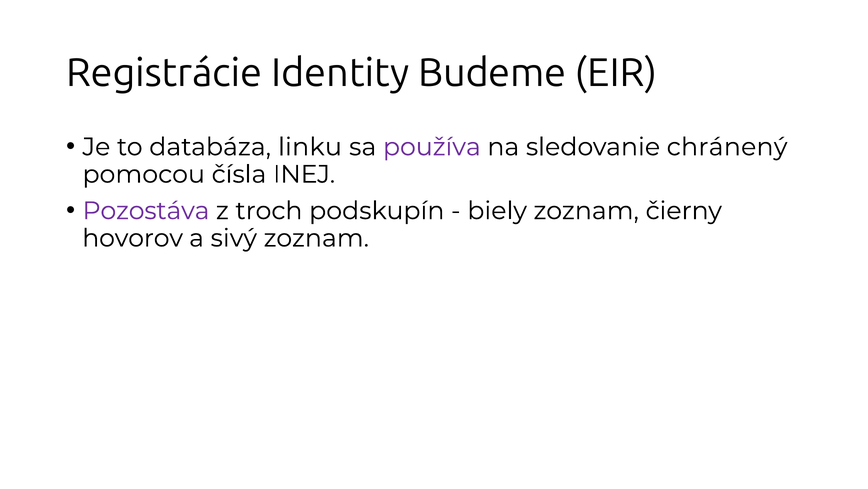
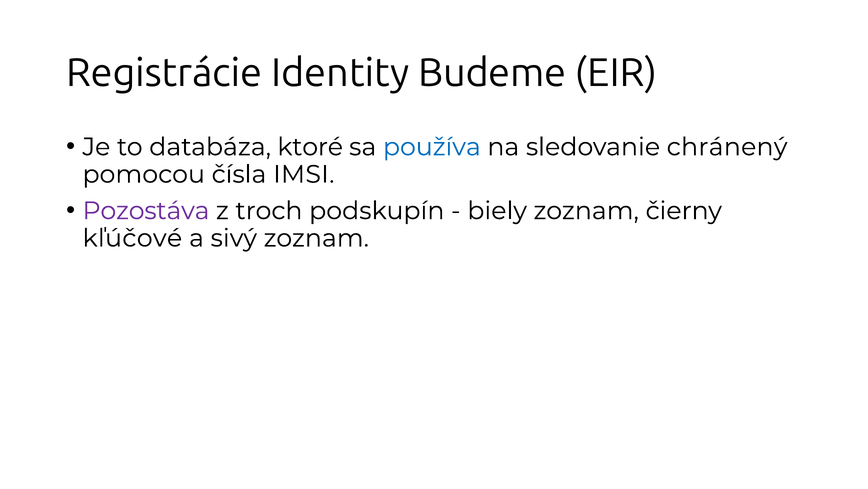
linku: linku -> ktoré (310, 147)
používa colour: purple -> blue (432, 147)
INEJ: INEJ -> IMSI (304, 174)
hovorov: hovorov -> kľúčové (132, 238)
